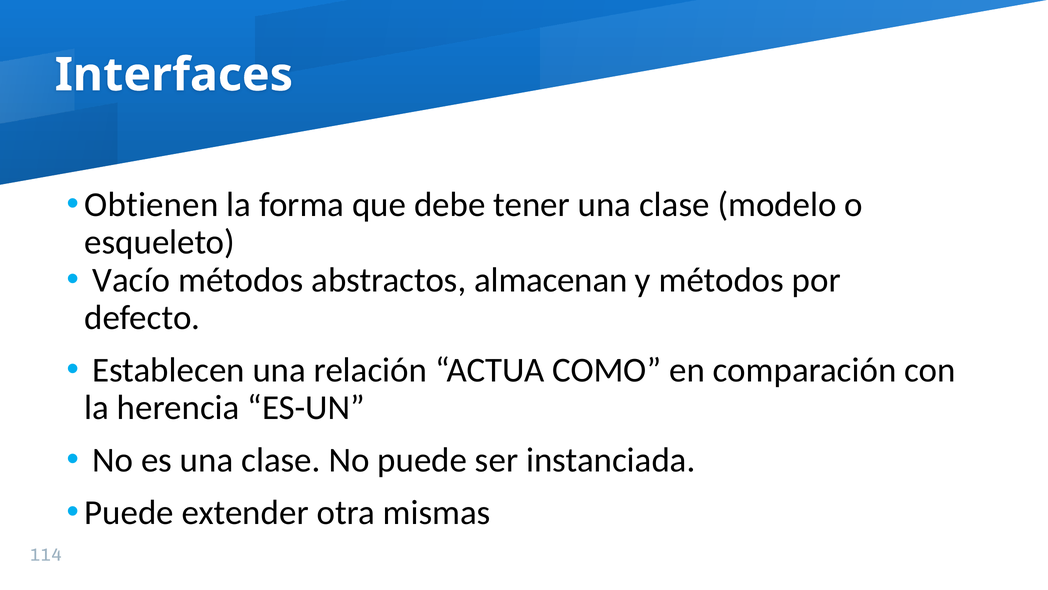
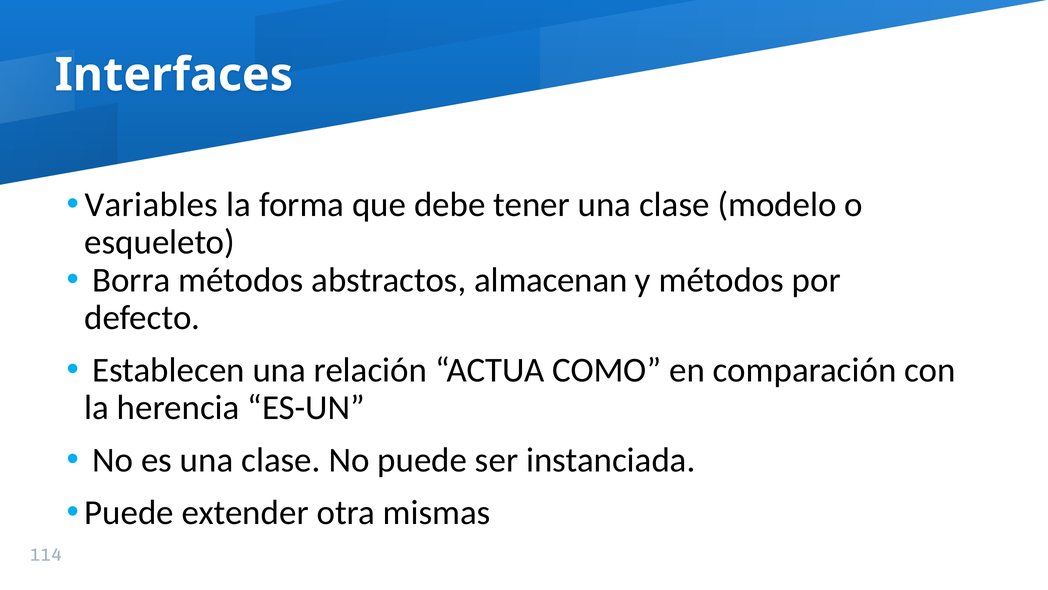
Obtienen: Obtienen -> Variables (151, 204)
Vacío: Vacío -> Borra (131, 280)
